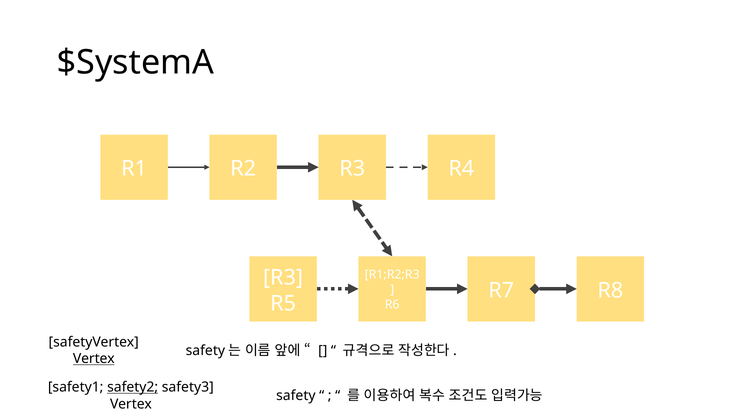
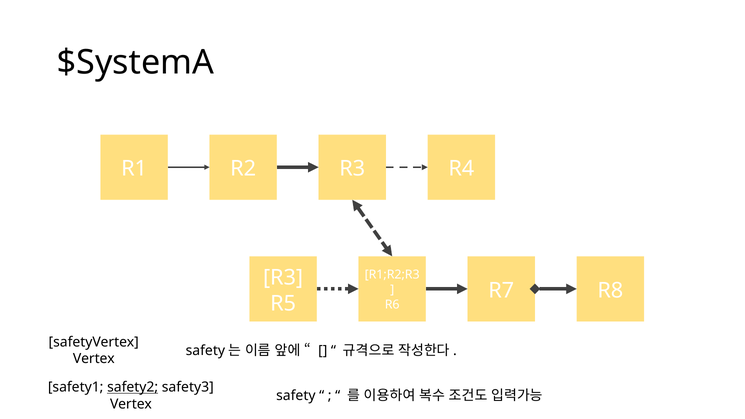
Vertex underline: present -> none (94, 359)
